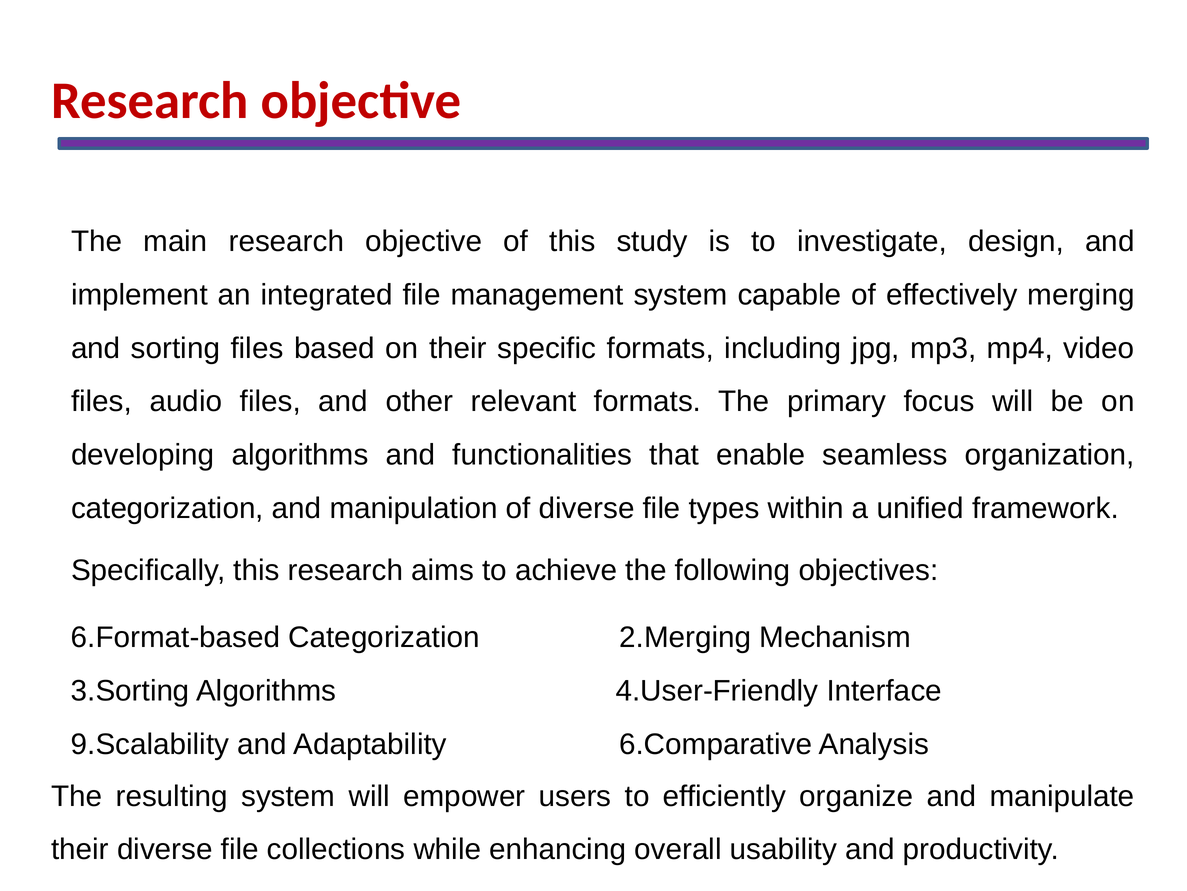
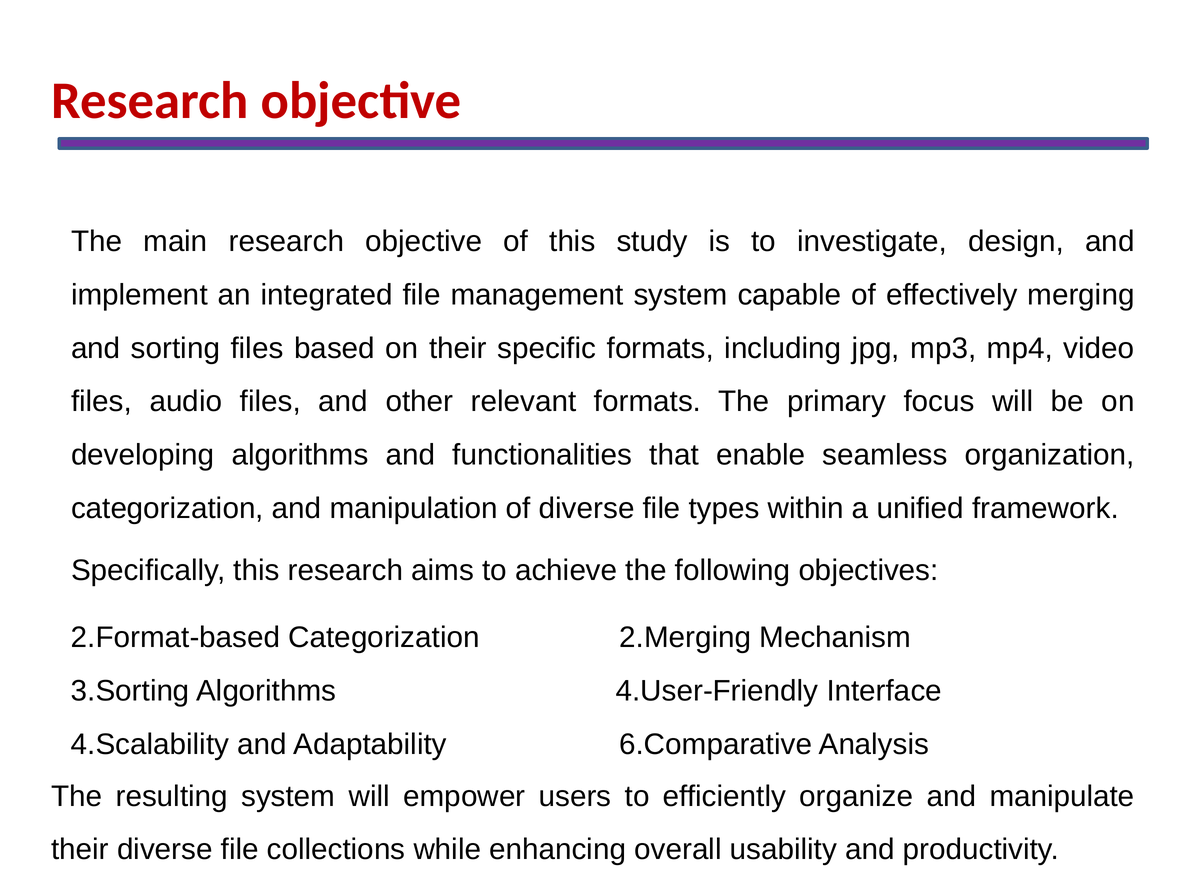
6.Format-based: 6.Format-based -> 2.Format-based (176, 637)
9.Scalability: 9.Scalability -> 4.Scalability (150, 744)
